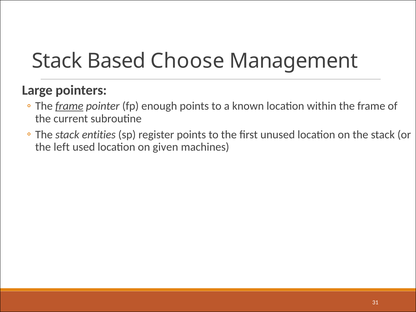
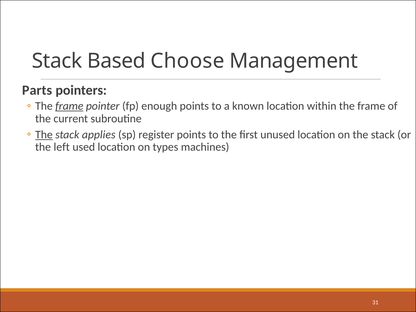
Large: Large -> Parts (37, 90)
The underline: none -> present (44, 135)
entities: entities -> applies (99, 135)
given: given -> types (165, 147)
